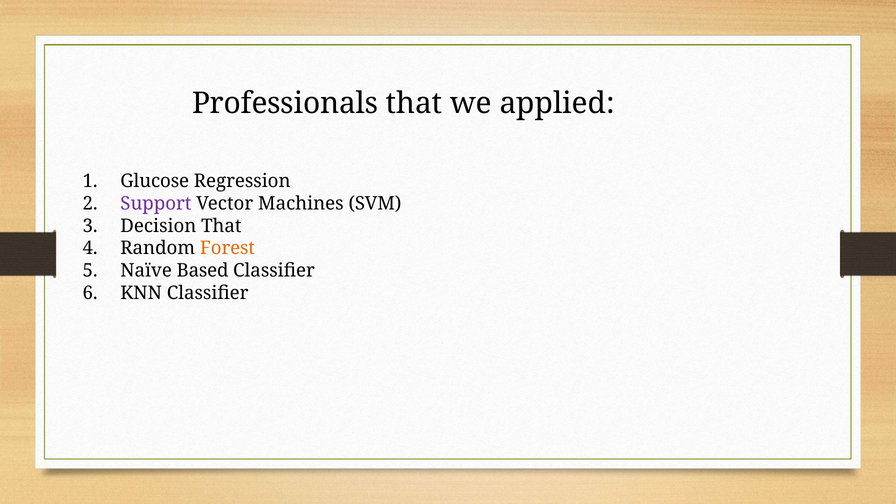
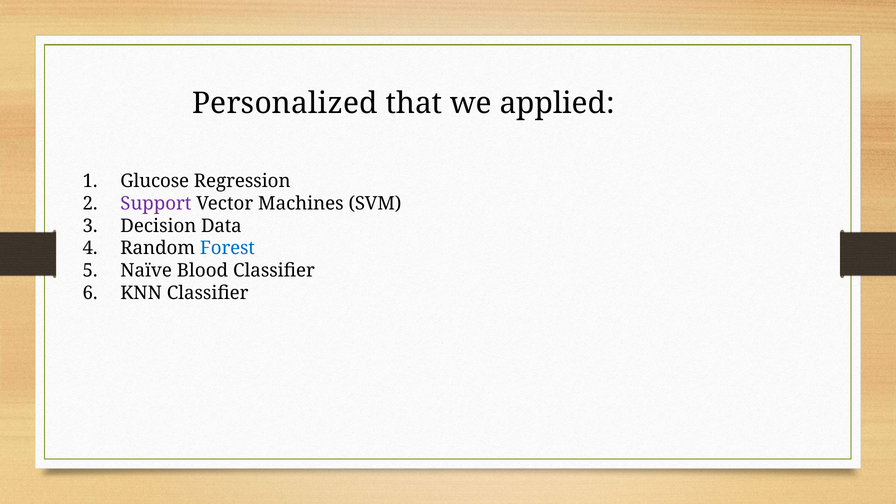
Professionals: Professionals -> Personalized (285, 103)
Decision That: That -> Data (221, 226)
Forest colour: orange -> blue (227, 248)
Based: Based -> Blood (202, 271)
